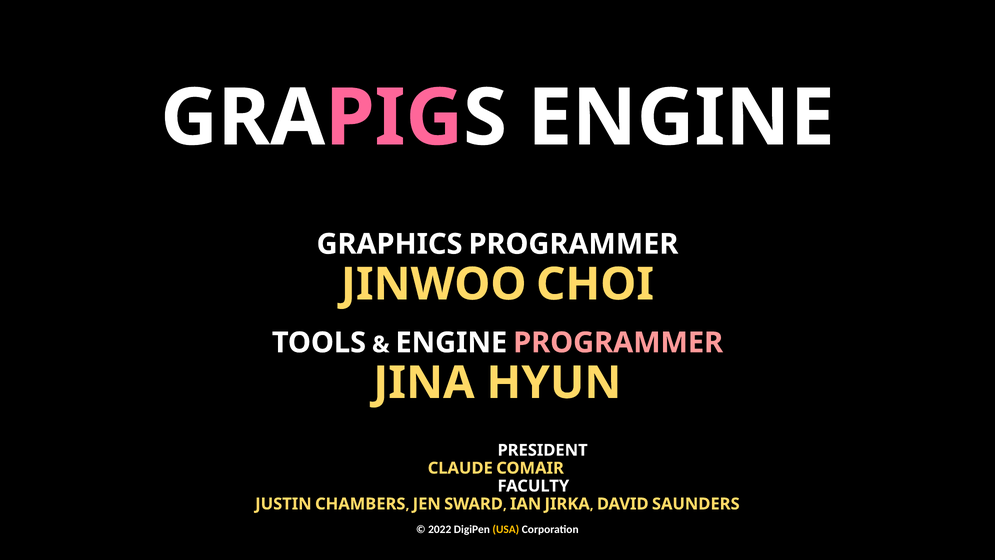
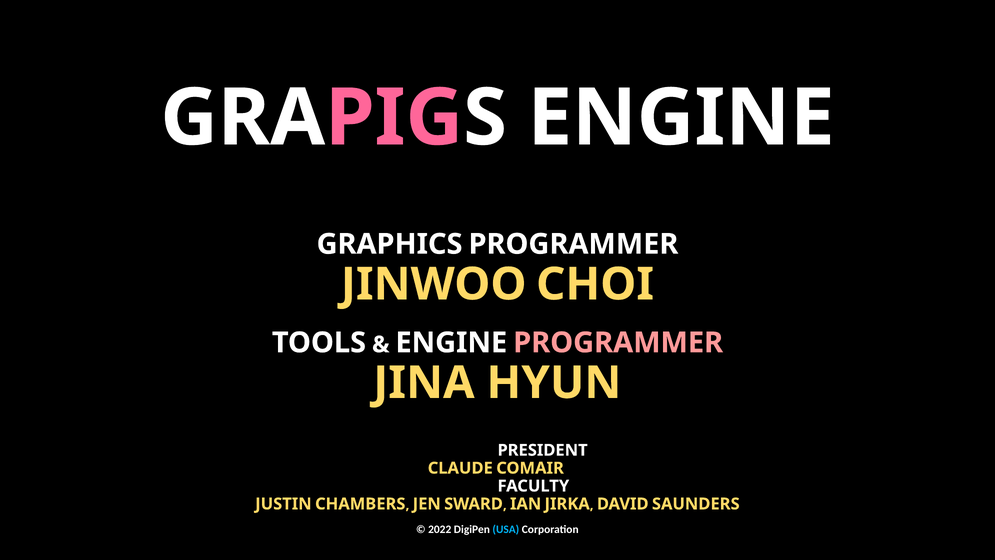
USA colour: yellow -> light blue (506, 529)
